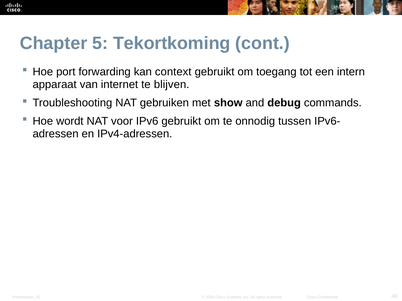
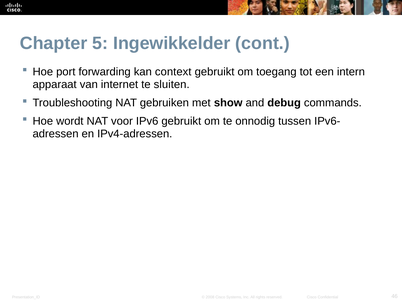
Tekortkoming: Tekortkoming -> Ingewikkelder (172, 43)
blijven: blijven -> sluiten (172, 85)
